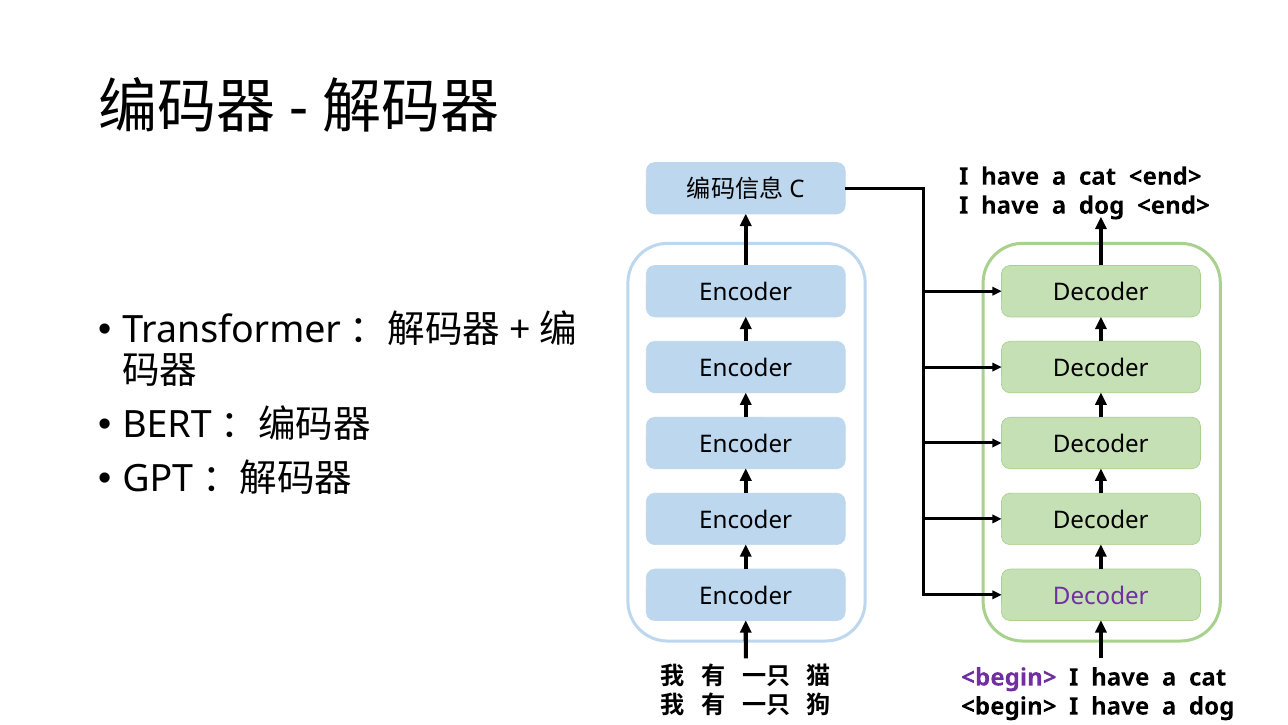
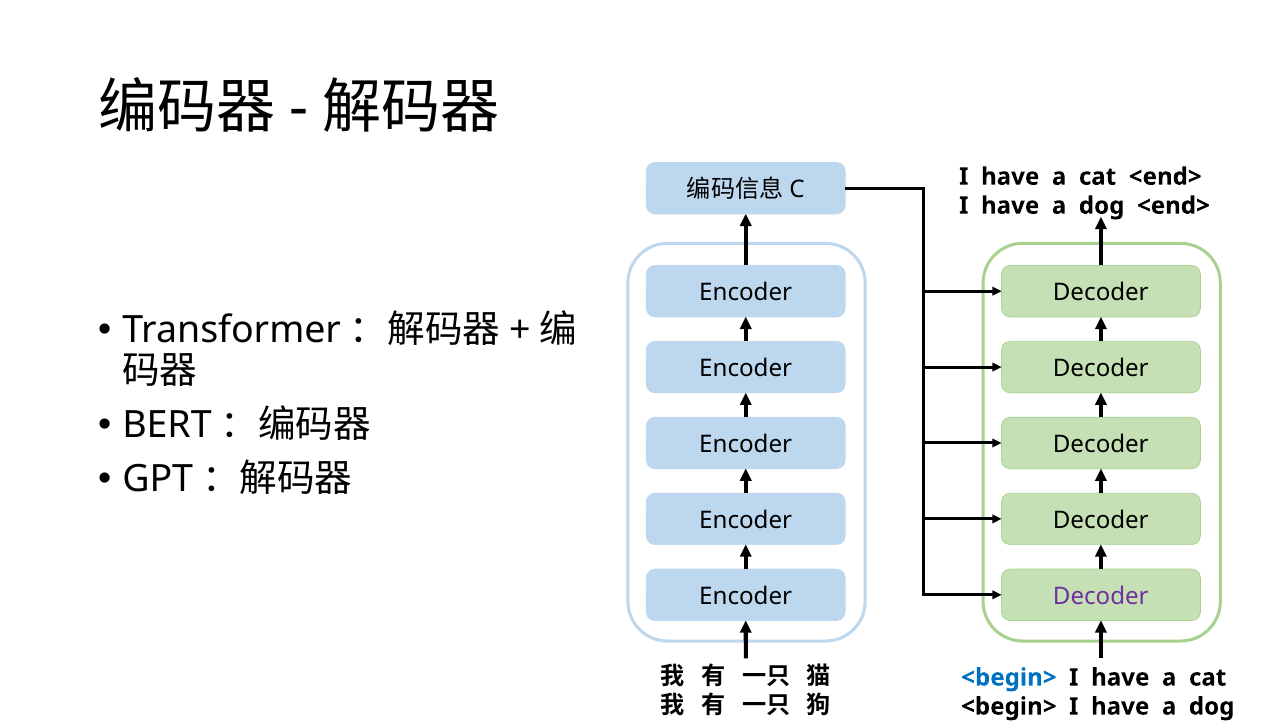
<begin> colour: purple -> blue (1009, 677)
